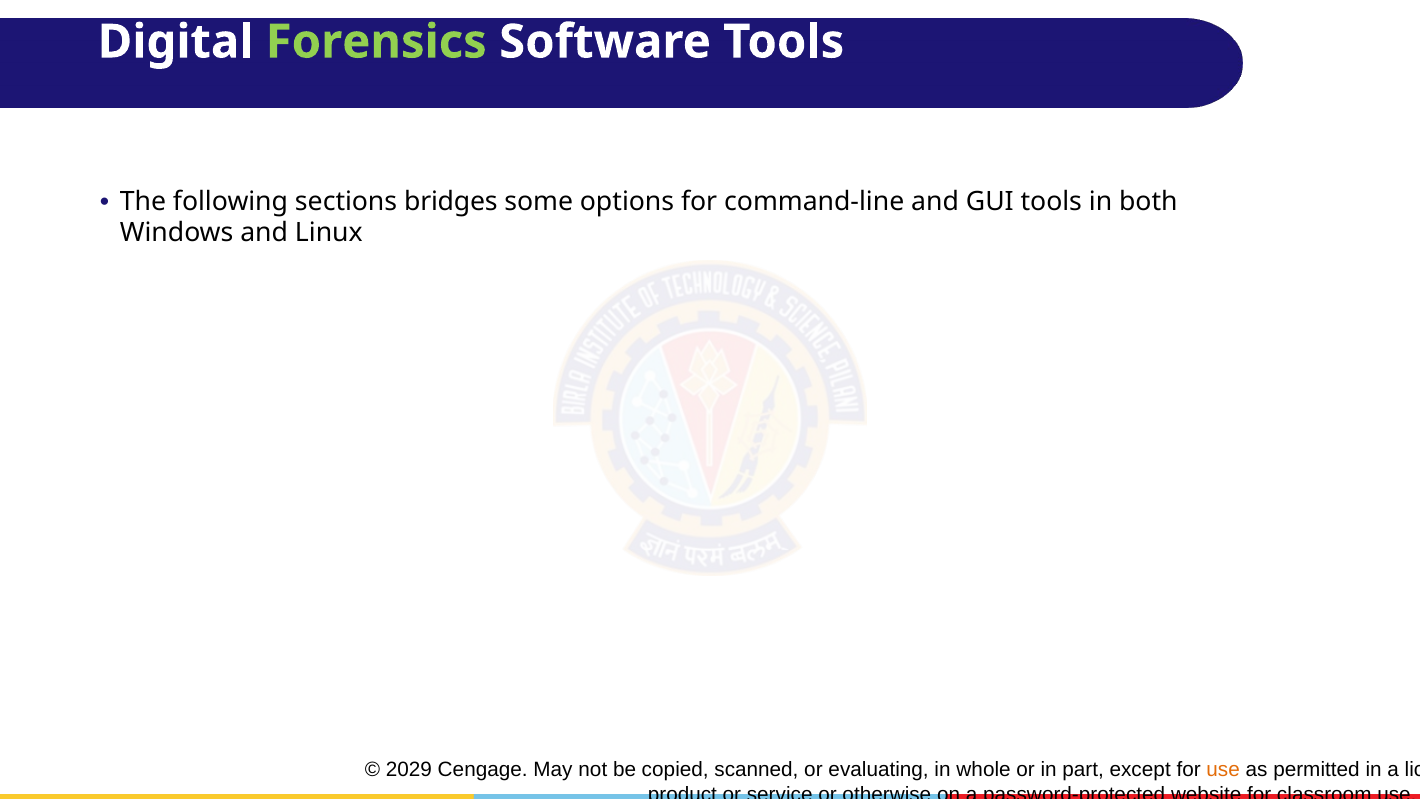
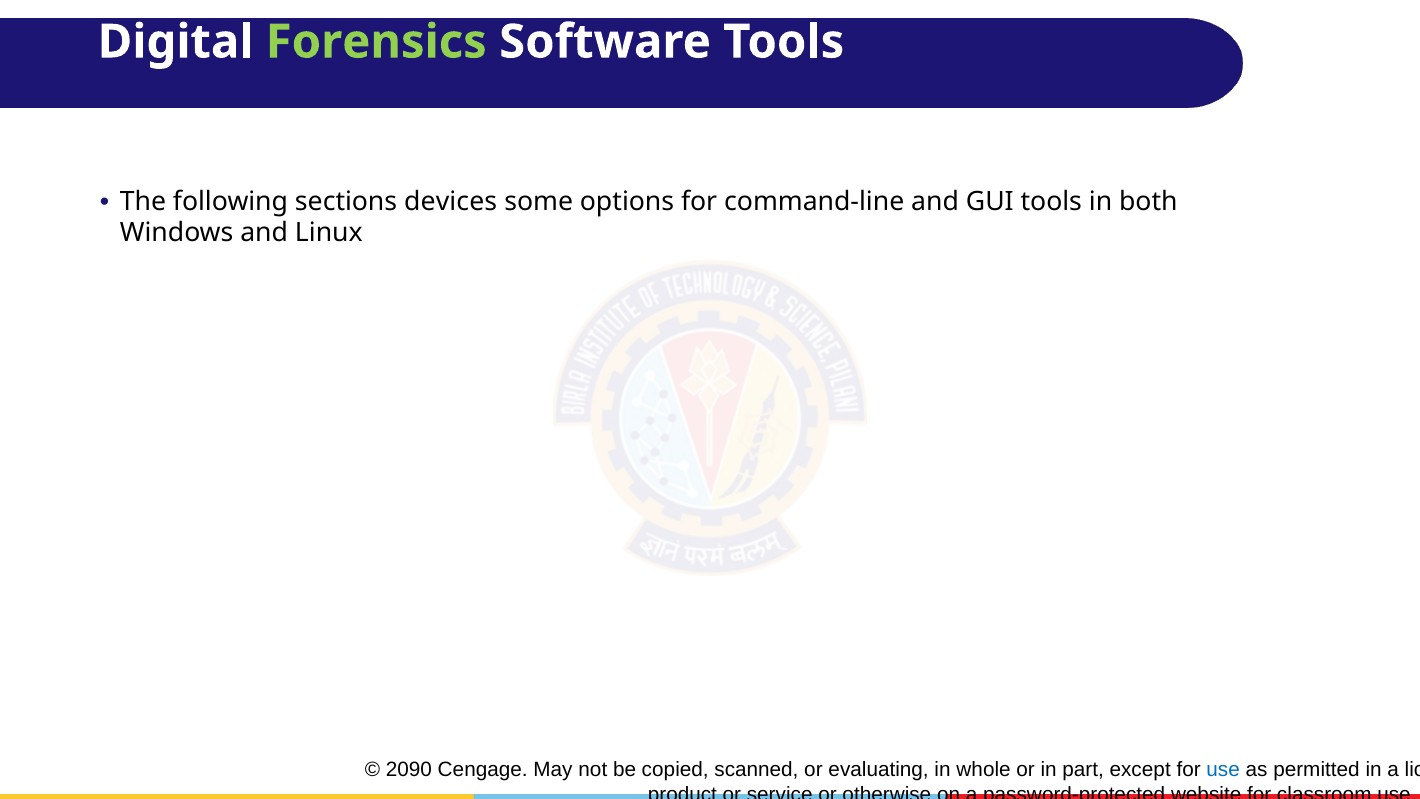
bridges: bridges -> devices (451, 202)
2029: 2029 -> 2090 (409, 769)
use colour: orange -> blue (1223, 769)
